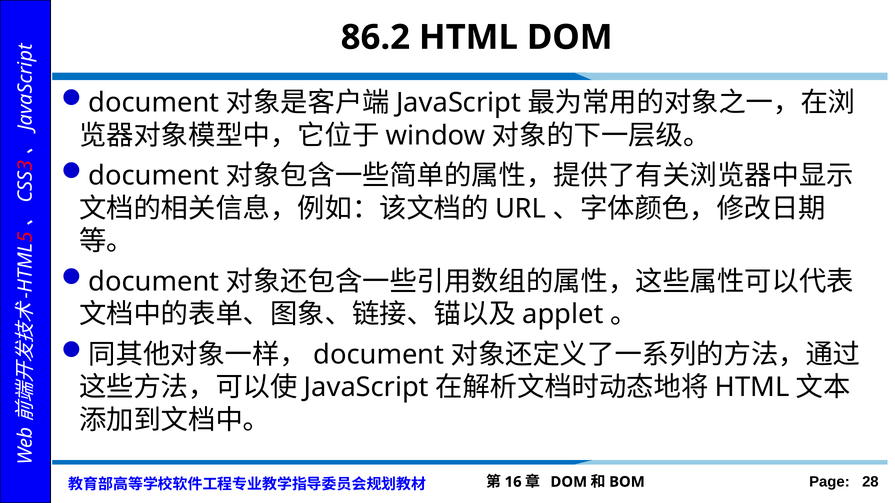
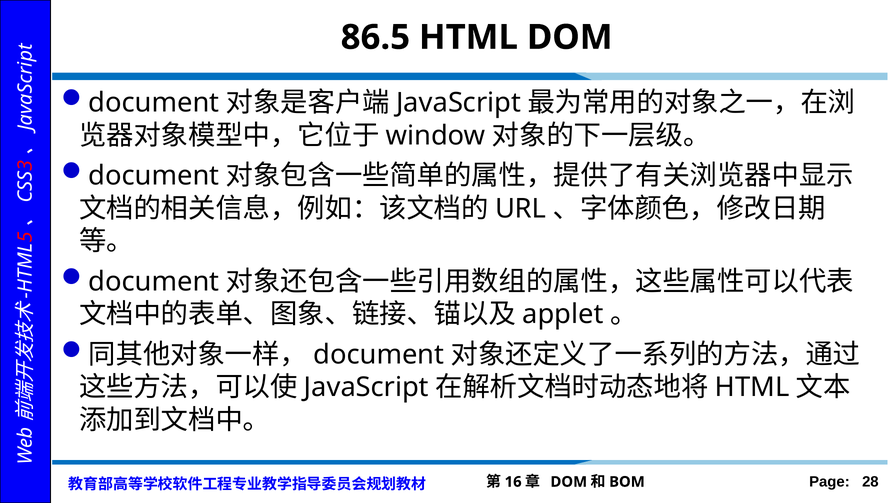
86.2: 86.2 -> 86.5 (375, 37)
